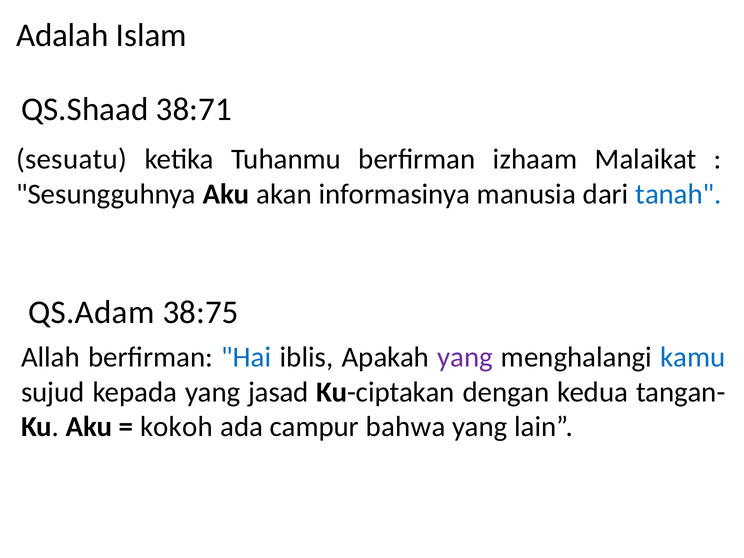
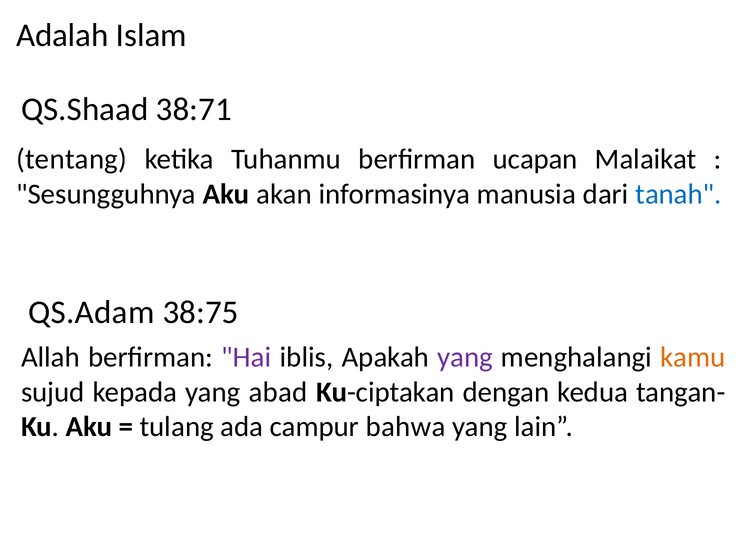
sesuatu: sesuatu -> tentang (72, 159)
izhaam: izhaam -> ucapan (535, 159)
Hai colour: blue -> purple (246, 357)
kamu colour: blue -> orange (693, 357)
jasad: jasad -> abad (278, 392)
kokoh: kokoh -> tulang (177, 427)
